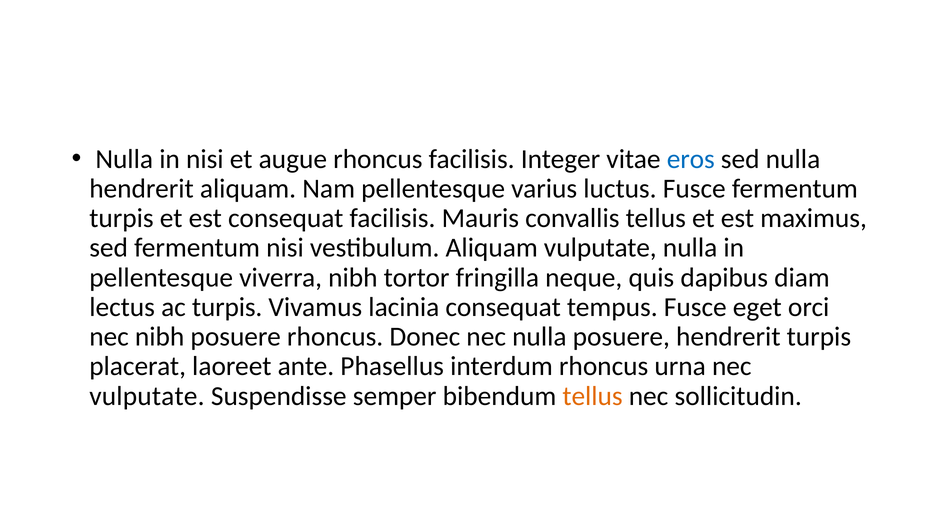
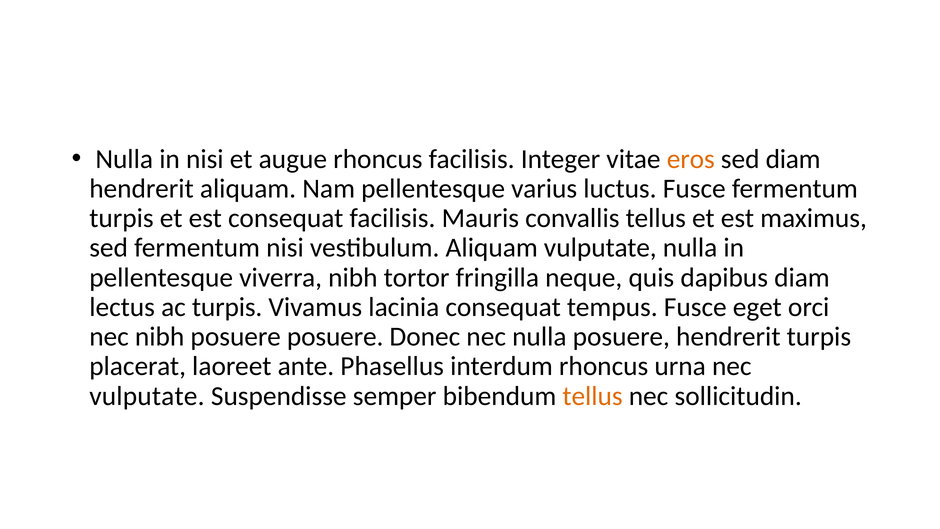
eros colour: blue -> orange (691, 159)
sed nulla: nulla -> diam (793, 159)
posuere rhoncus: rhoncus -> posuere (335, 337)
